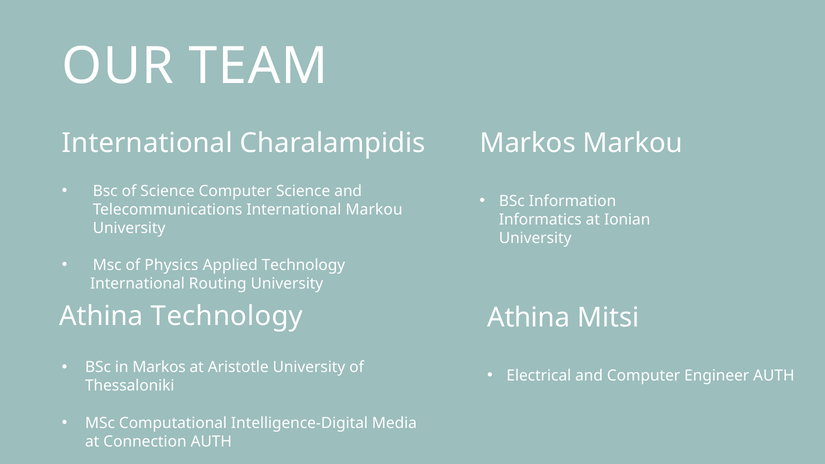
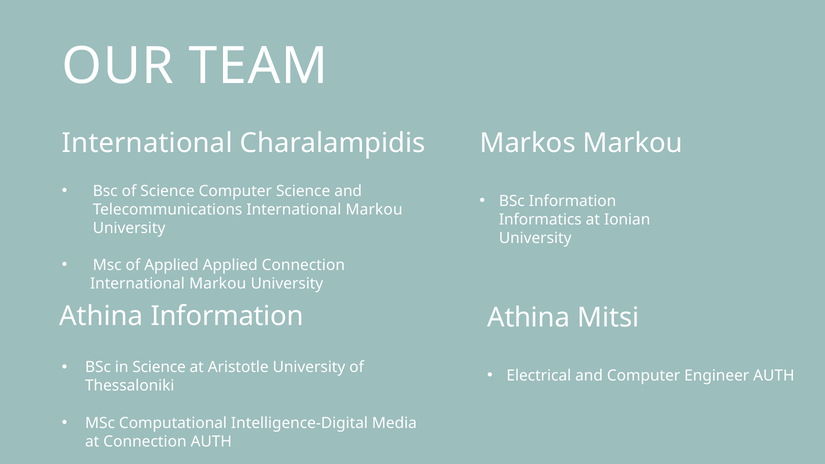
of Physics: Physics -> Applied (172, 265)
Applied Technology: Technology -> Connection (303, 265)
Routing: Routing -> Markou (218, 284)
Athina Technology: Technology -> Information (227, 316)
in Markos: Markos -> Science (159, 367)
